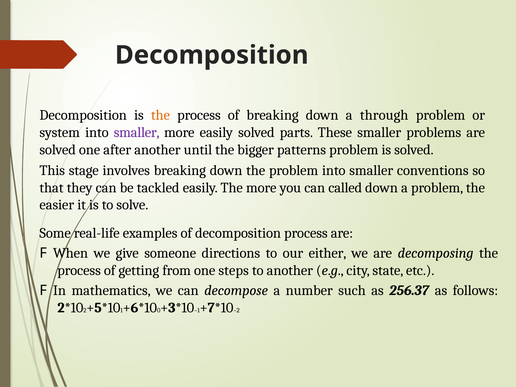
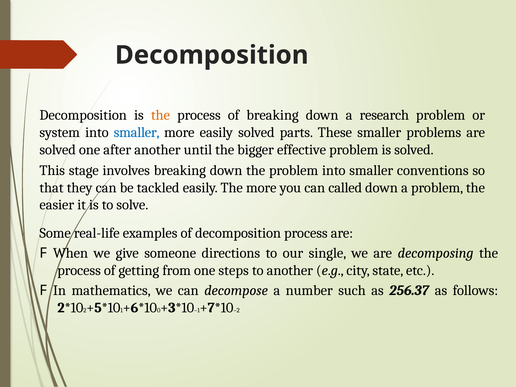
through: through -> research (384, 115)
smaller colour: purple -> blue (137, 132)
patterns: patterns -> effective (302, 150)
either: either -> single (327, 253)
